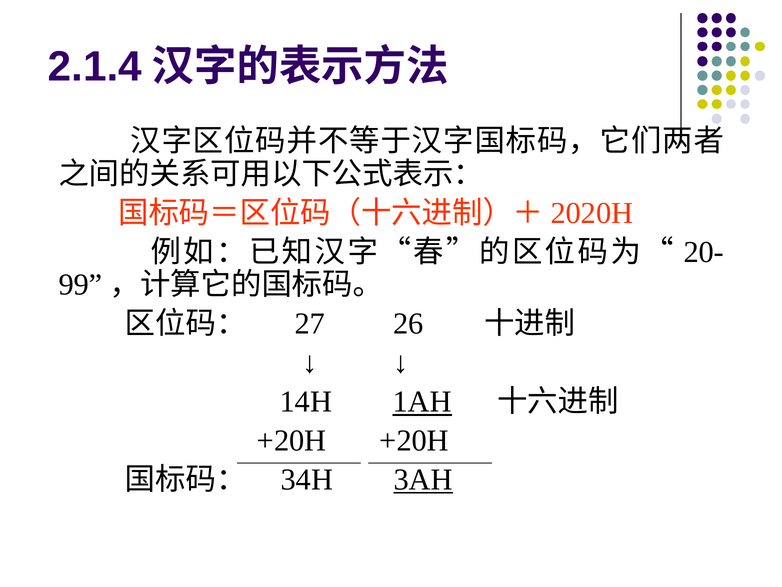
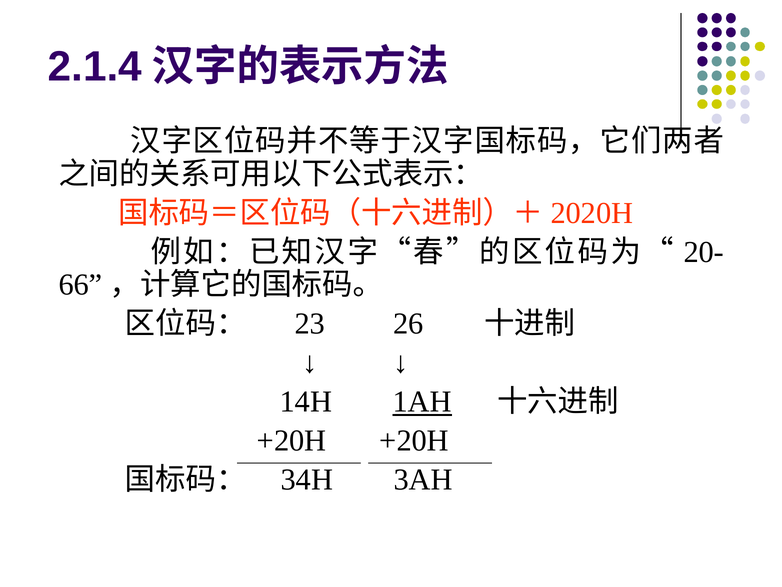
99: 99 -> 66 (81, 285)
27: 27 -> 23 (310, 324)
3AH underline: present -> none (423, 479)
